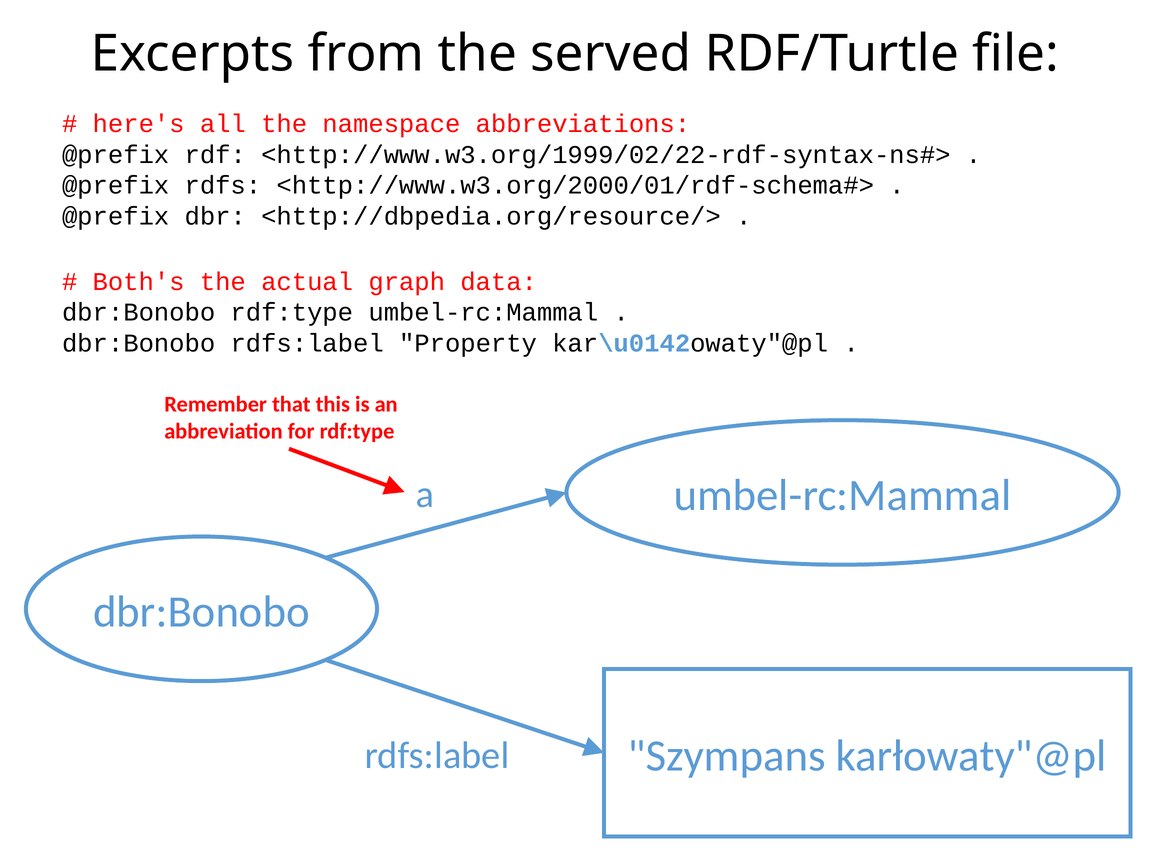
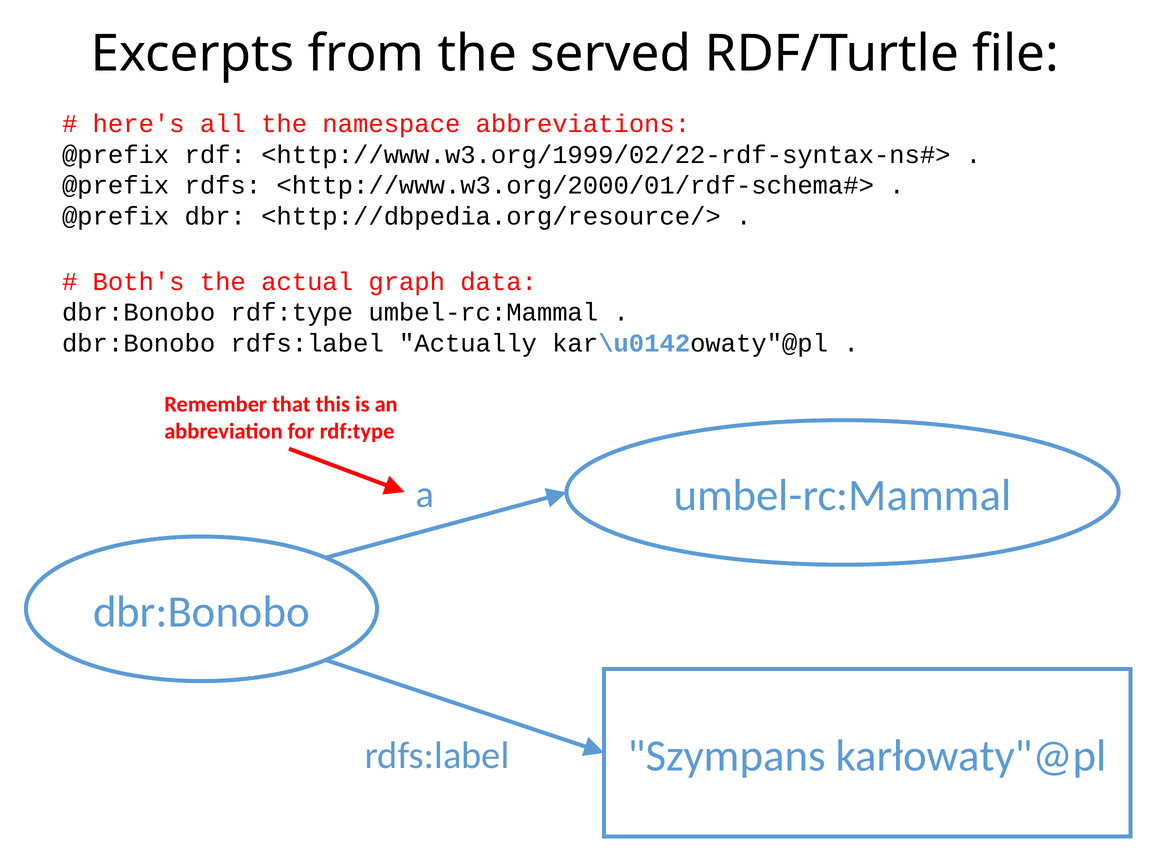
Property: Property -> Actually (468, 343)
